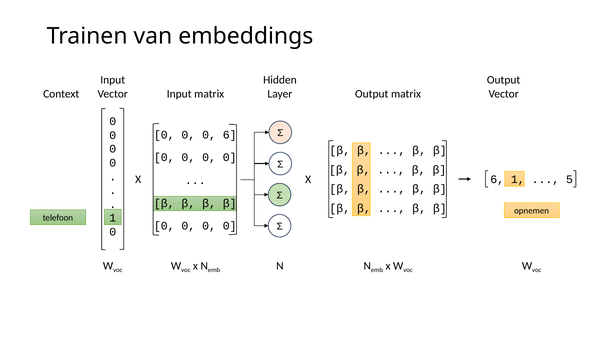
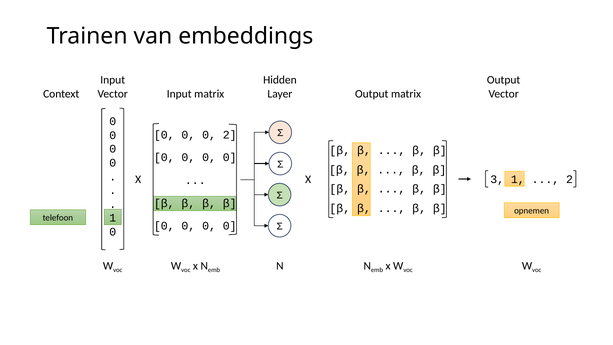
0 6: 6 -> 2 (230, 135)
6: 6 -> 3 (497, 179)
5: 5 -> 2 (570, 179)
